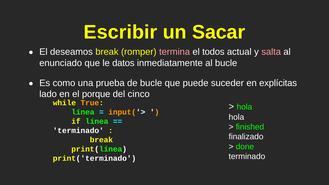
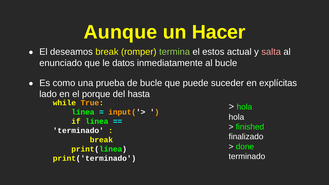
Escribir: Escribir -> Aunque (120, 32)
Sacar: Sacar -> Hacer (219, 32)
termina colour: pink -> light green (175, 52)
todos: todos -> estos (213, 52)
cinco: cinco -> hasta (139, 94)
